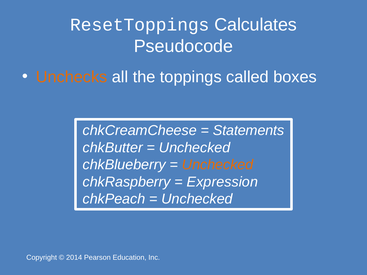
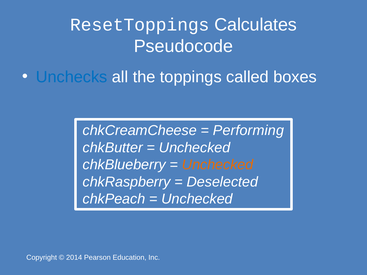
Unchecks colour: orange -> blue (72, 77)
Statements: Statements -> Performing (248, 131)
Expression: Expression -> Deselected (222, 182)
